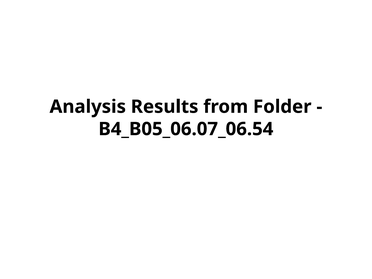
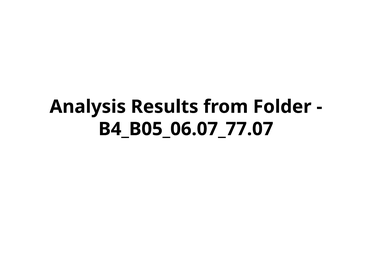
B4_B05_06.07_06.54: B4_B05_06.07_06.54 -> B4_B05_06.07_77.07 (186, 129)
